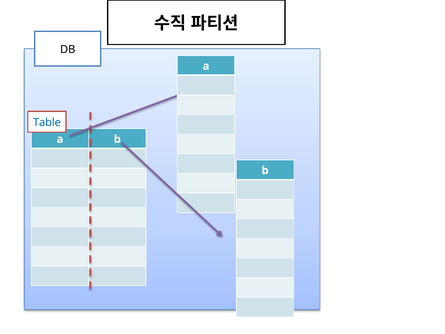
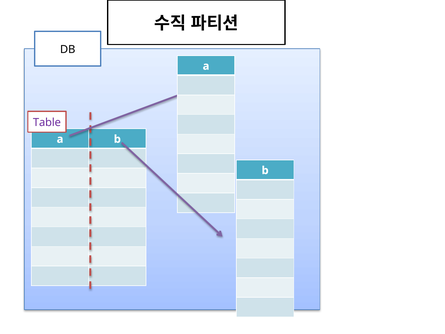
Table colour: blue -> purple (47, 122)
